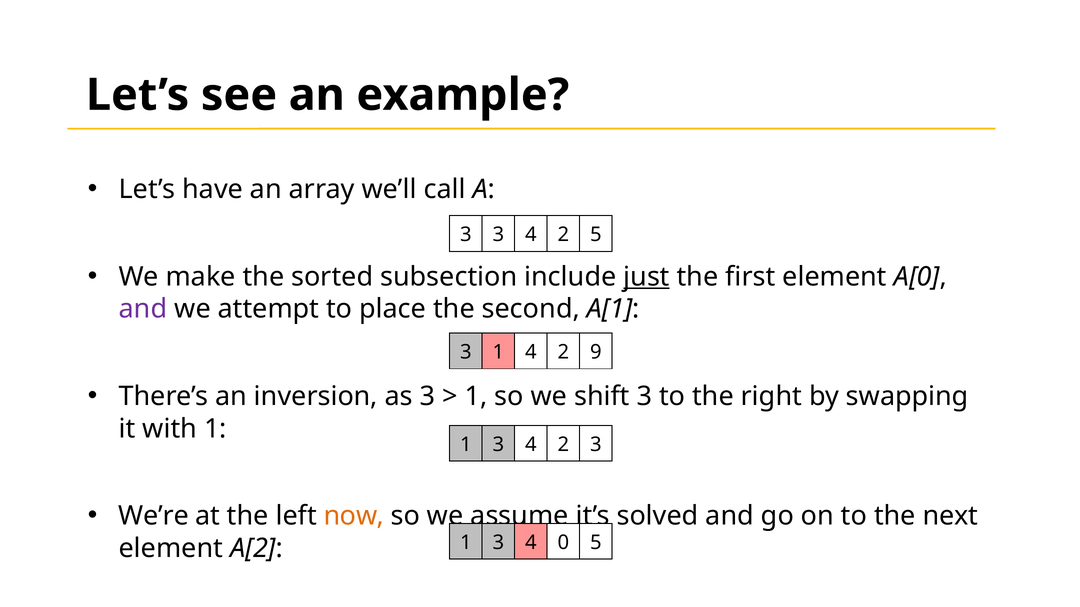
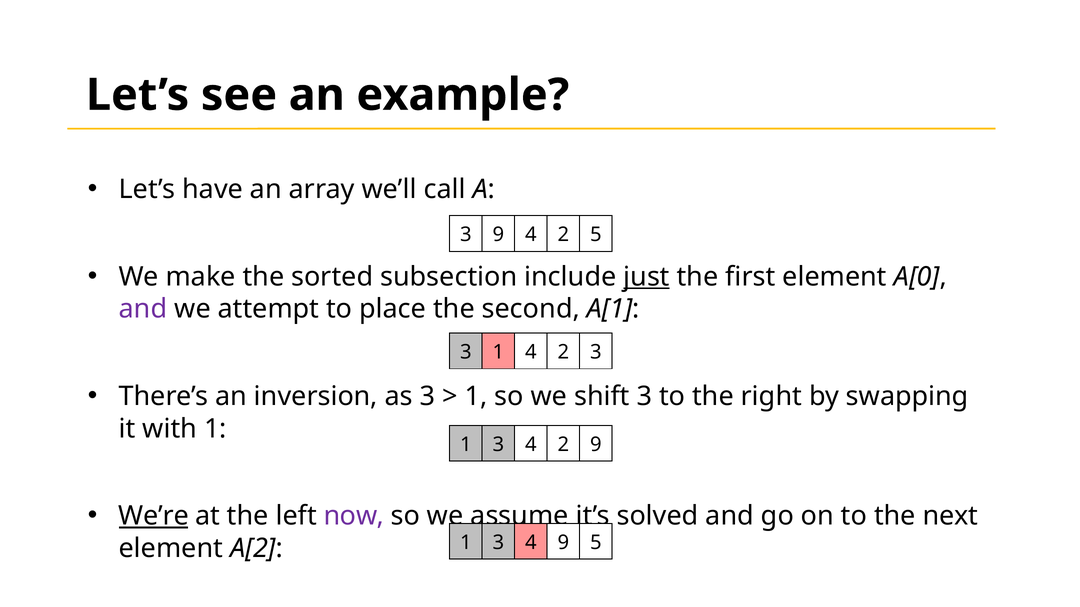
3 3: 3 -> 9 (498, 235)
2 9: 9 -> 3 (596, 352)
2 3: 3 -> 9 (596, 445)
We’re underline: none -> present (154, 516)
now colour: orange -> purple (354, 516)
4 0: 0 -> 9 (563, 543)
